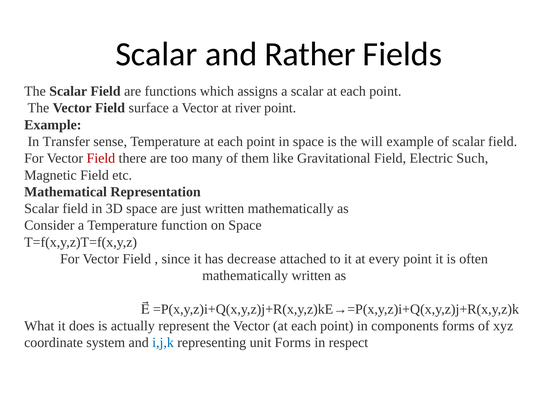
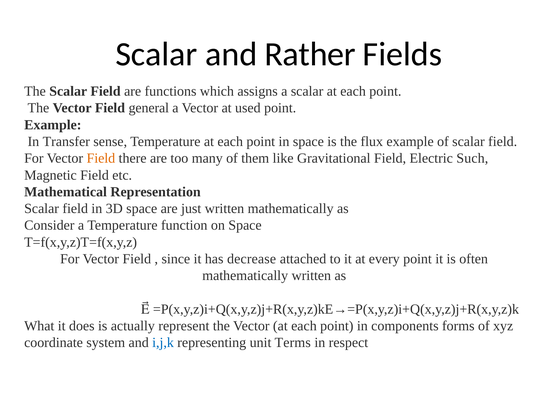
surface: surface -> general (149, 108)
river: river -> used (248, 108)
will: will -> flux (372, 141)
Field colour: red -> orange (101, 158)
unit Forms: Forms -> Terms (293, 342)
